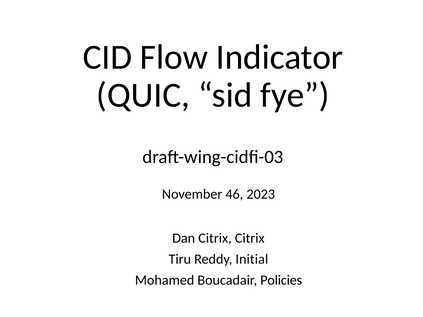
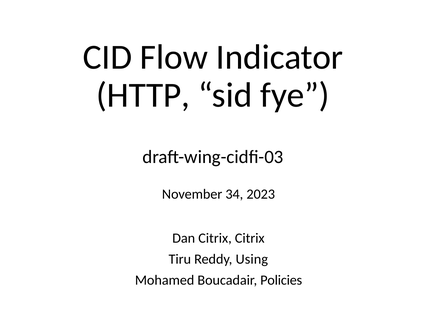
QUIC: QUIC -> HTTP (143, 95)
46: 46 -> 34 (234, 194)
Initial: Initial -> Using (252, 259)
